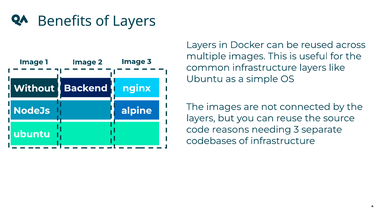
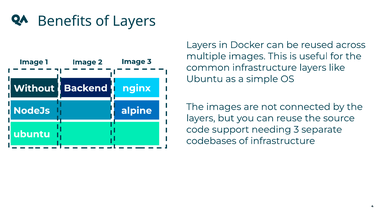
reasons: reasons -> support (231, 129)
